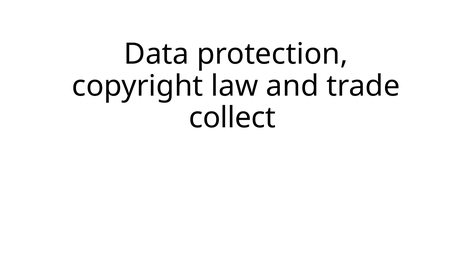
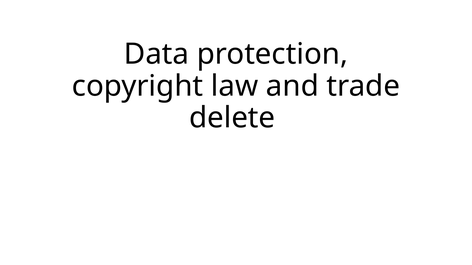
collect: collect -> delete (232, 118)
